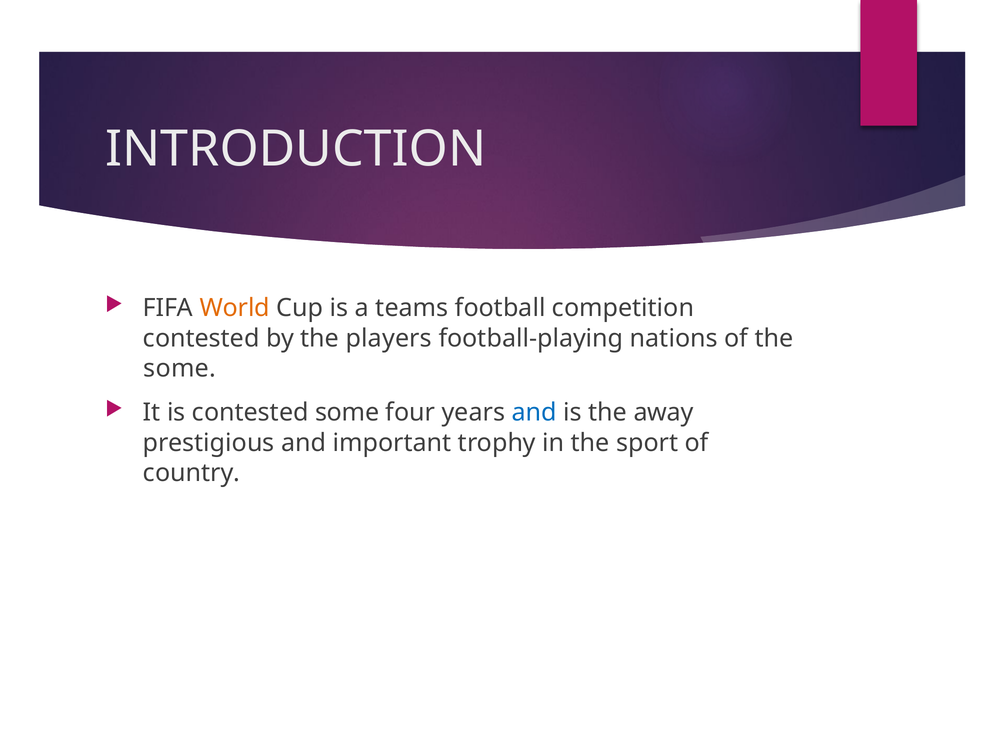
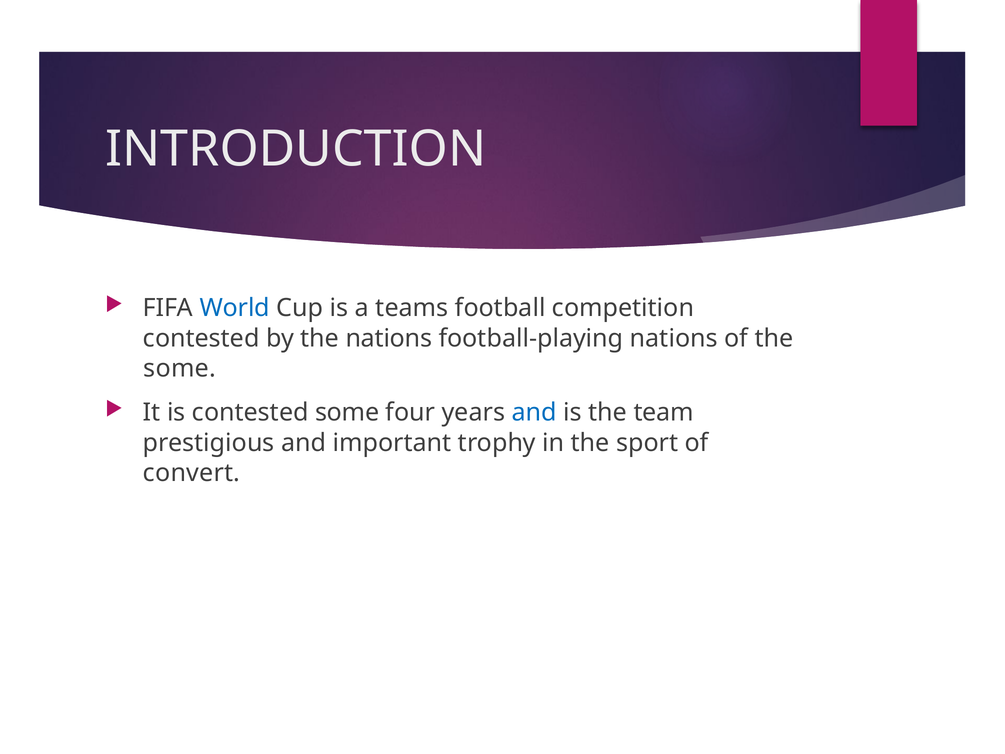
World colour: orange -> blue (235, 308)
the players: players -> nations (389, 338)
away: away -> team (664, 412)
country: country -> convert (192, 473)
